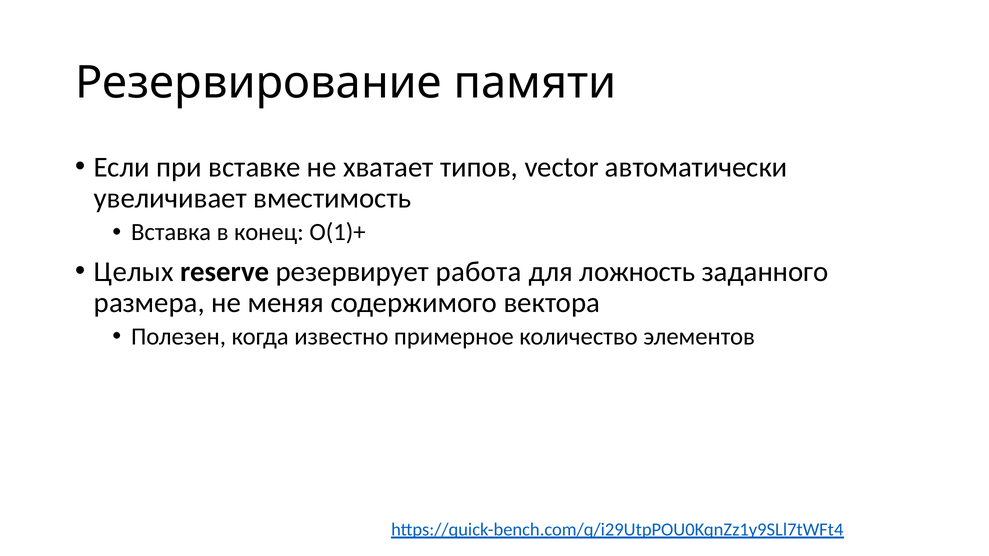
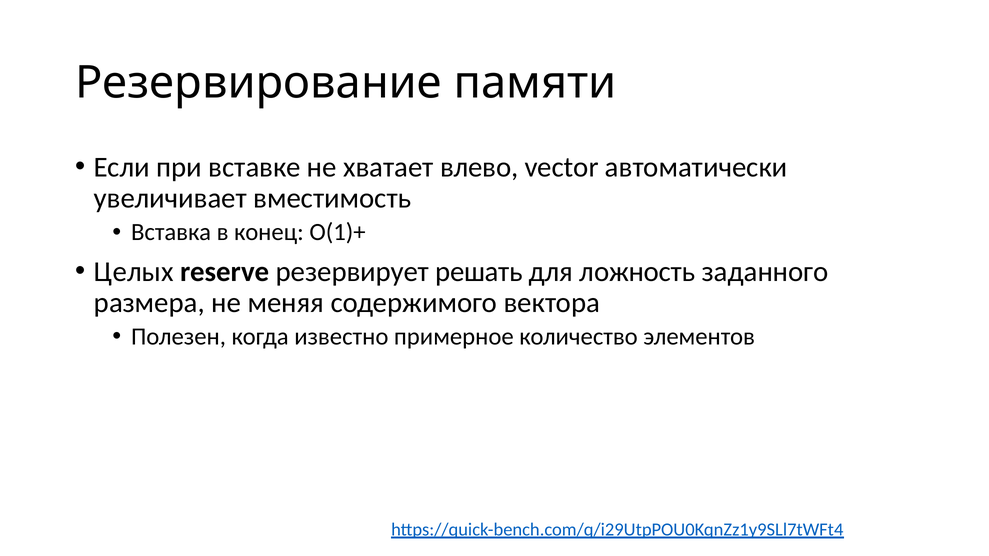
типов: типов -> влево (479, 167)
работа: работа -> решать (479, 272)
